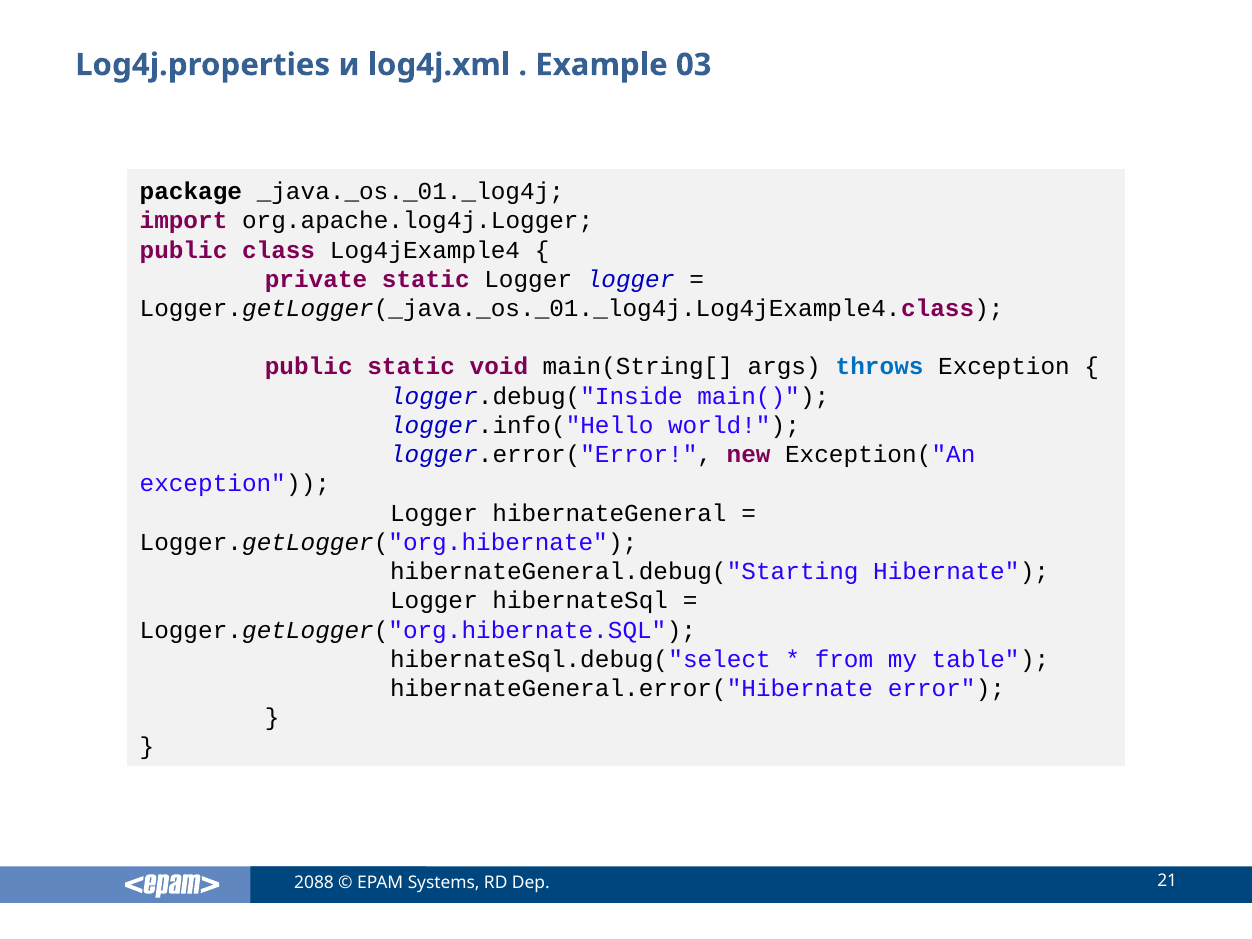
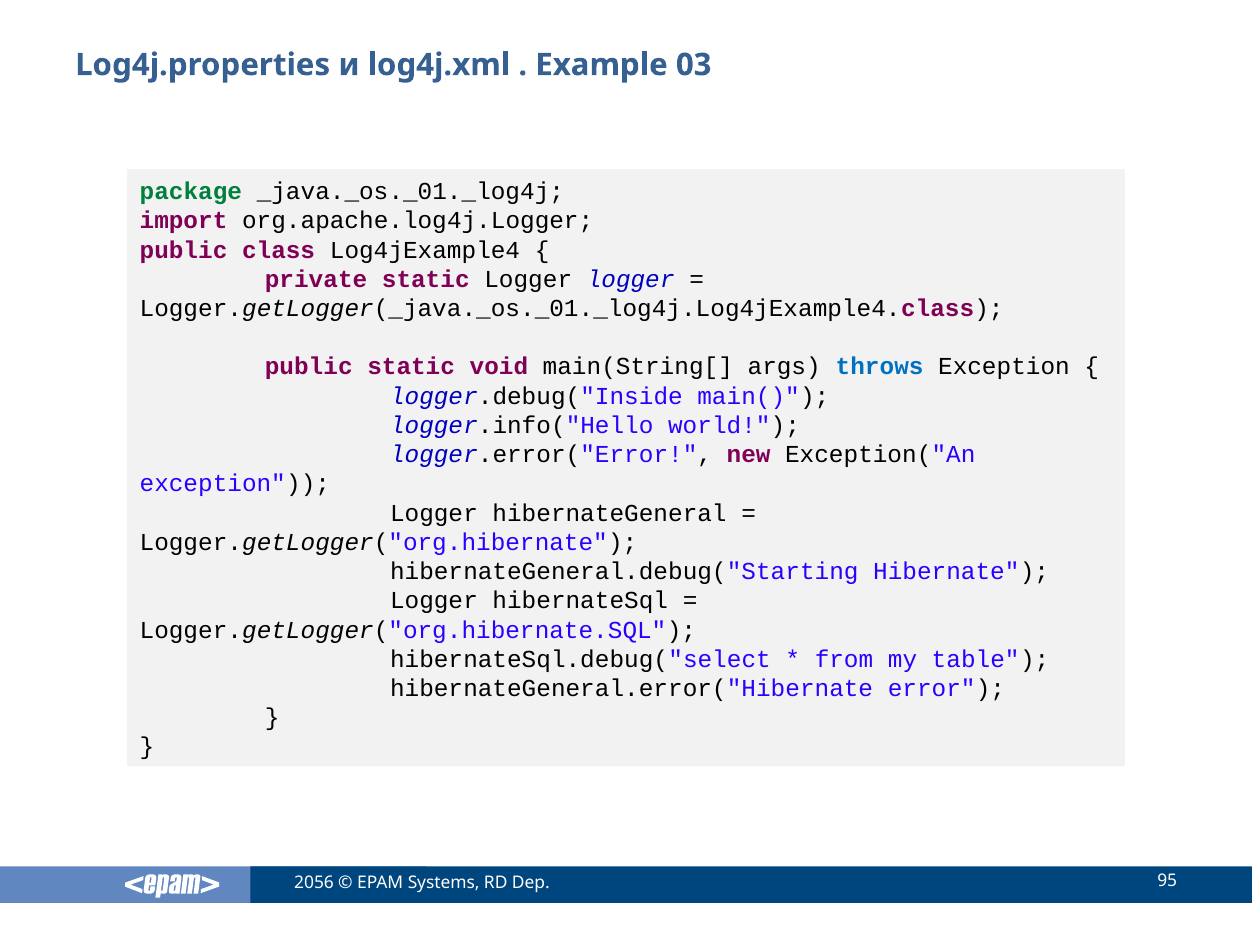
package colour: black -> green (191, 192)
2088: 2088 -> 2056 (314, 883)
21: 21 -> 95 (1167, 880)
